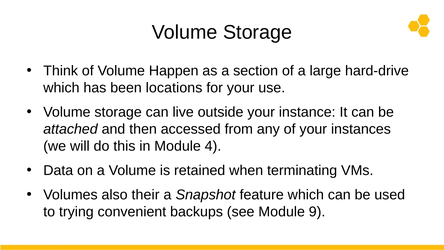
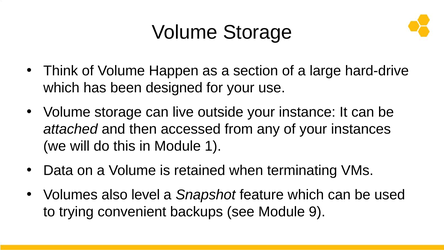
locations: locations -> designed (174, 88)
4: 4 -> 1 (213, 146)
their: their -> level (146, 195)
